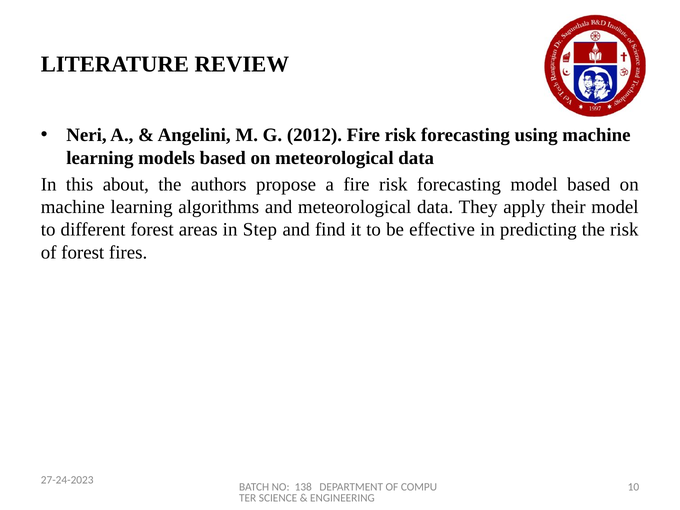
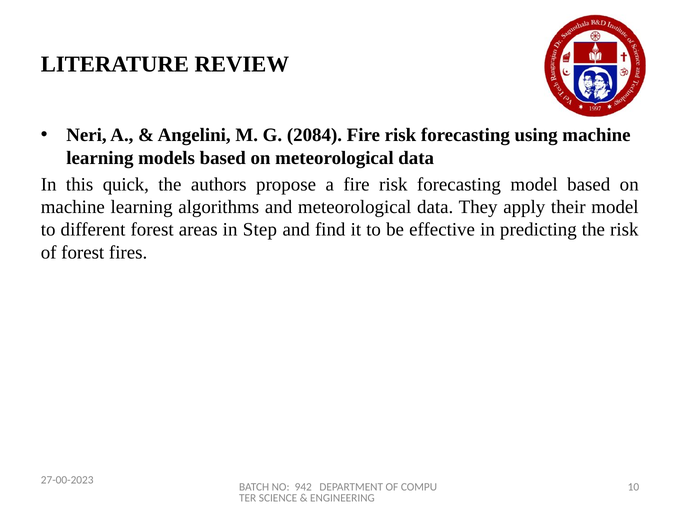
2012: 2012 -> 2084 (314, 135)
about: about -> quick (126, 184)
27-24-2023: 27-24-2023 -> 27-00-2023 (67, 480)
138: 138 -> 942 (303, 487)
